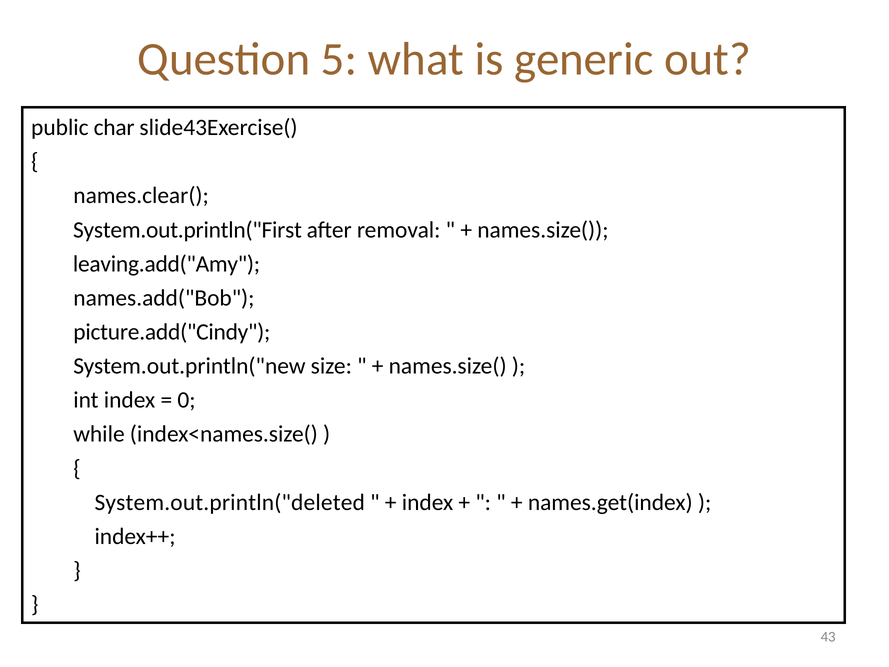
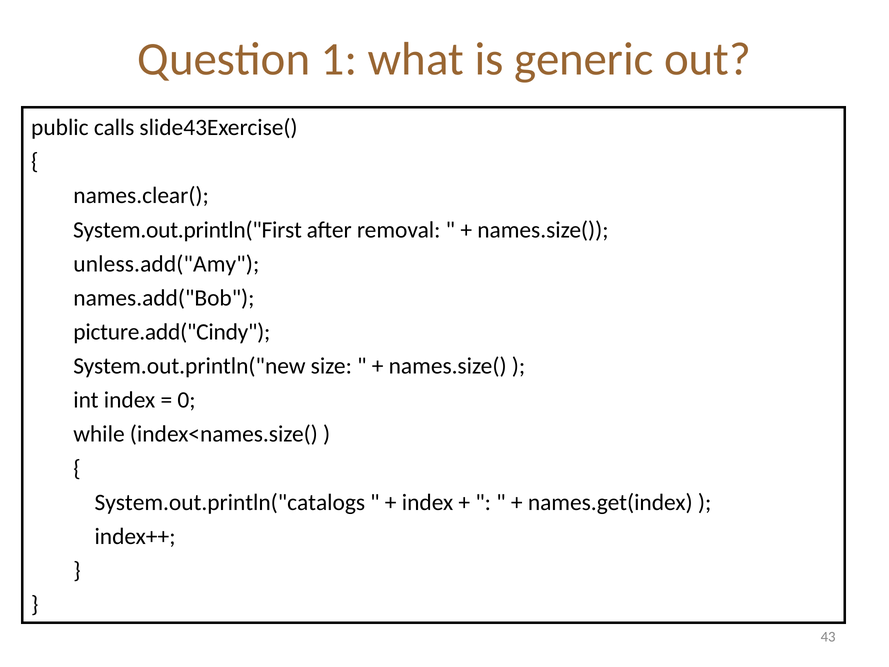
5: 5 -> 1 (339, 59)
char: char -> calls (114, 128)
leaving.add("Amy: leaving.add("Amy -> unless.add("Amy (166, 264)
System.out.println("deleted: System.out.println("deleted -> System.out.println("catalogs (230, 502)
